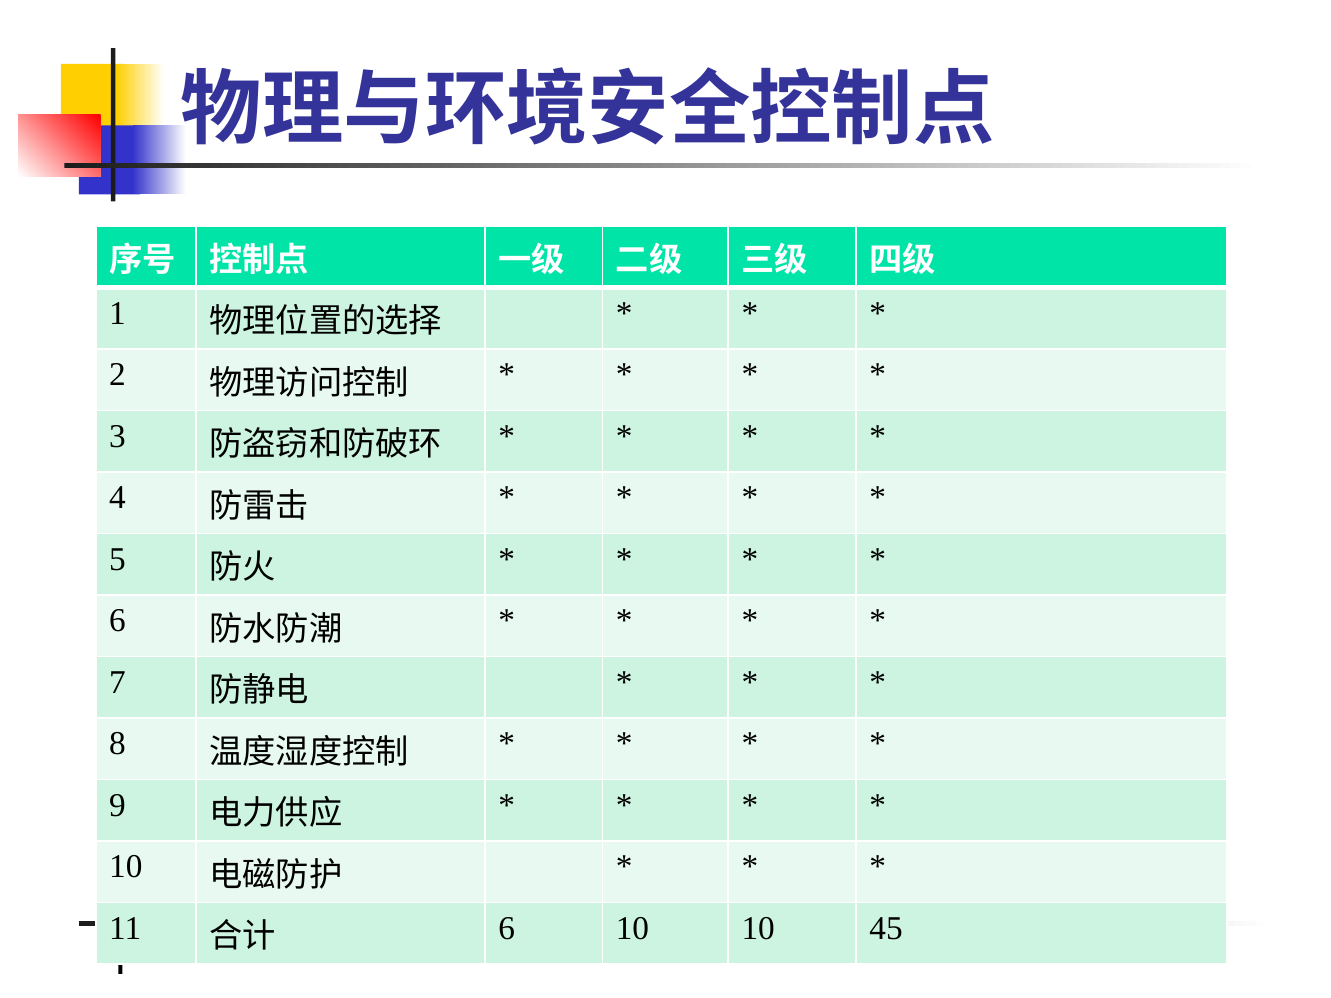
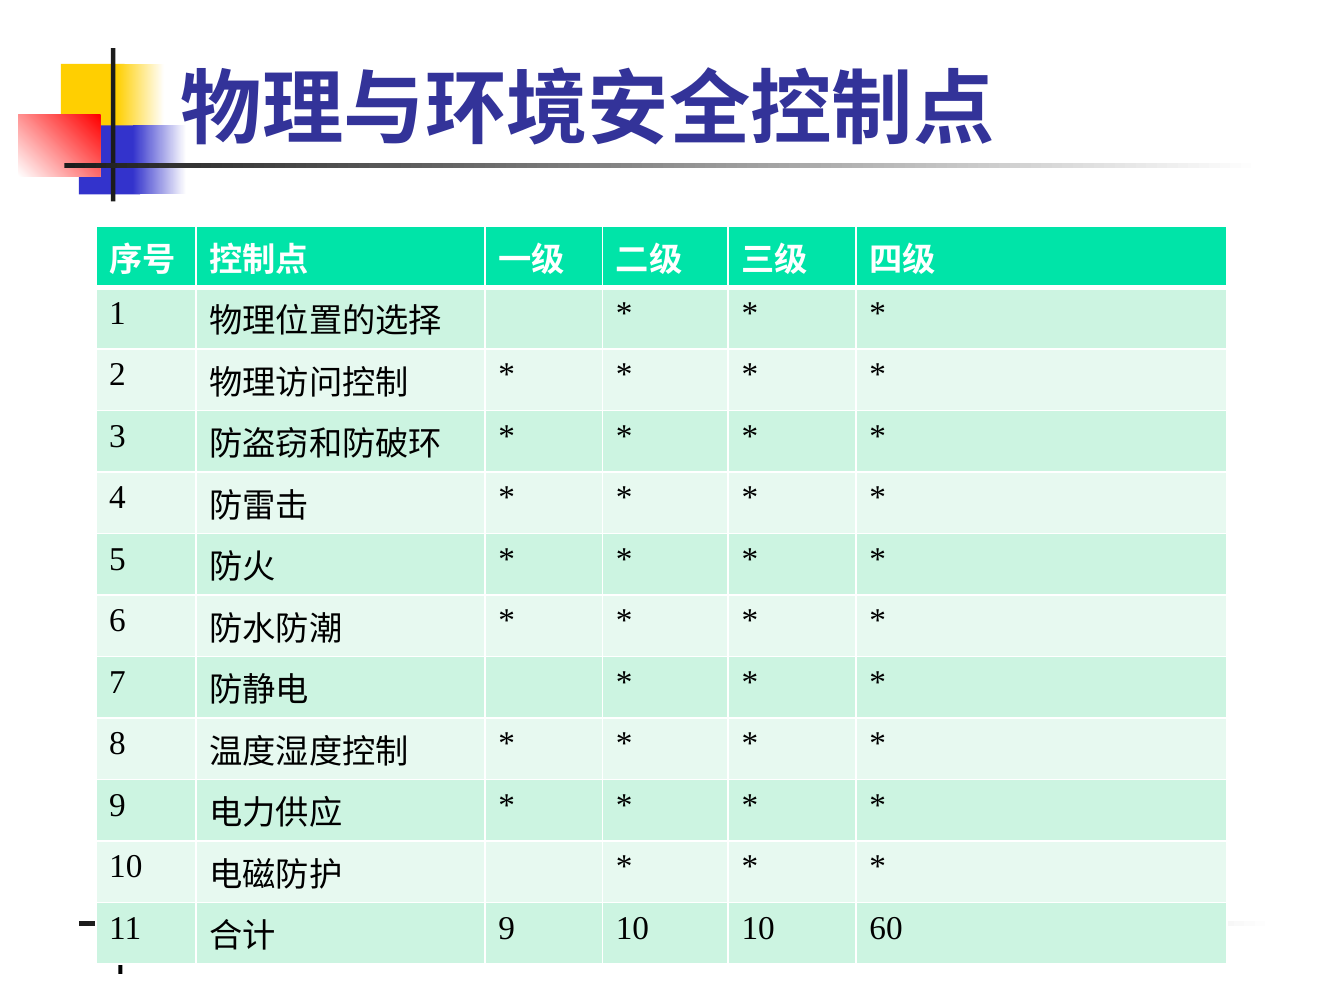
6: 6 -> 9 (507, 928)
45: 45 -> 60 (886, 928)
